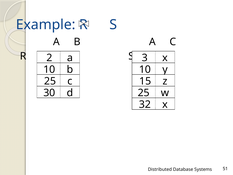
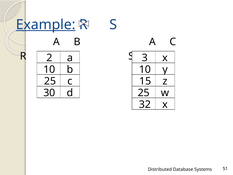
Example underline: none -> present (46, 25)
